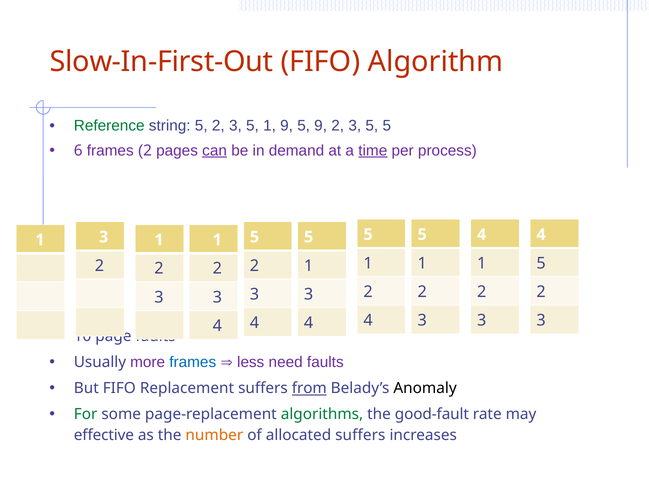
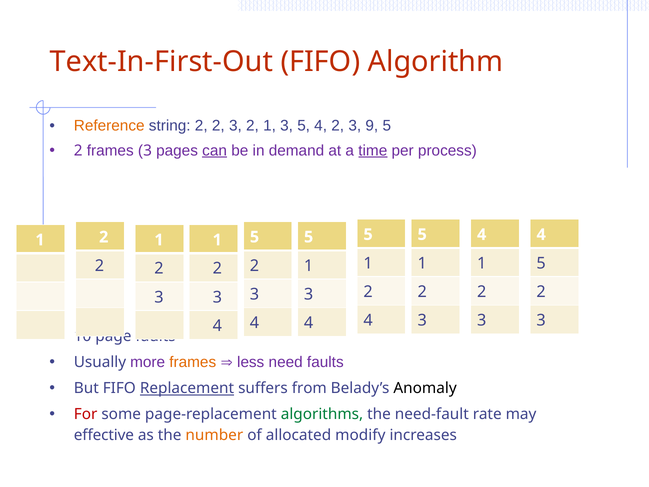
Slow-In-First-Out: Slow-In-First-Out -> Text-In-First-Out (161, 62)
Reference colour: green -> orange (109, 126)
string 5: 5 -> 2 (201, 126)
5: 5 -> 2 (252, 126)
9: 9 -> 3 (287, 126)
5 9: 9 -> 4 (321, 126)
5: 5 -> 9 (372, 126)
6: 6 -> 2 (78, 150)
2: 2 -> 3 (148, 150)
3: 3 -> 2 (104, 237)
frames colour: blue -> orange (193, 362)
Replacement underline: none -> present (187, 388)
from underline: present -> none (309, 388)
For colour: green -> red (86, 414)
good-fault: good-fault -> need-fault (432, 414)
allocated suffers: suffers -> modify (360, 435)
